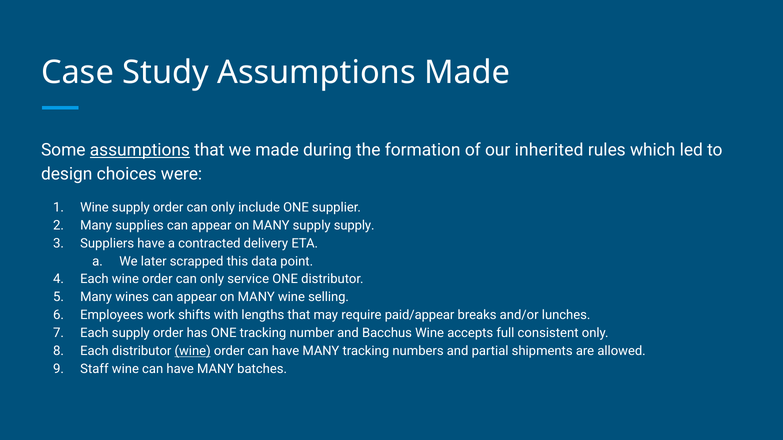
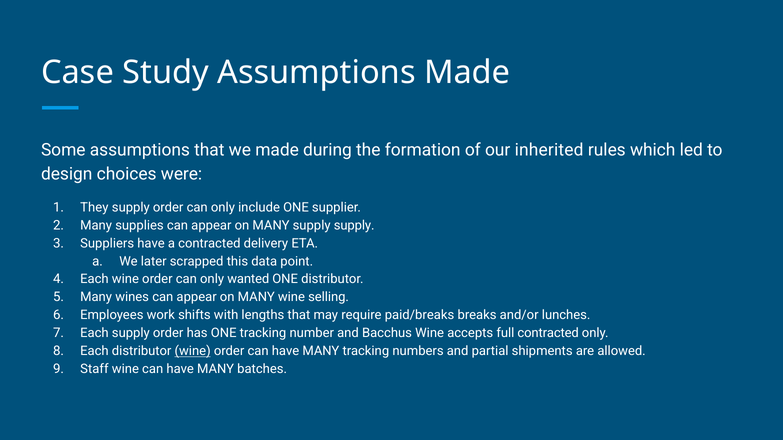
assumptions underline: present -> none (140, 150)
Wine: Wine -> They (94, 207)
service: service -> wanted (248, 279)
paid/appear: paid/appear -> paid/breaks (420, 315)
full consistent: consistent -> contracted (548, 333)
